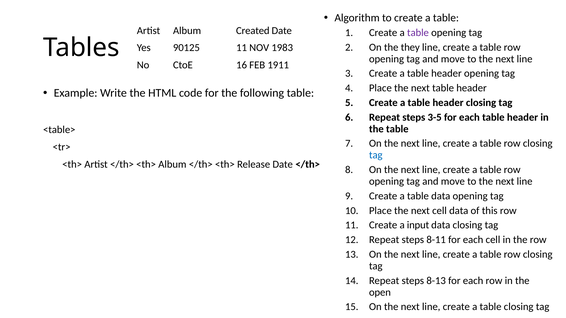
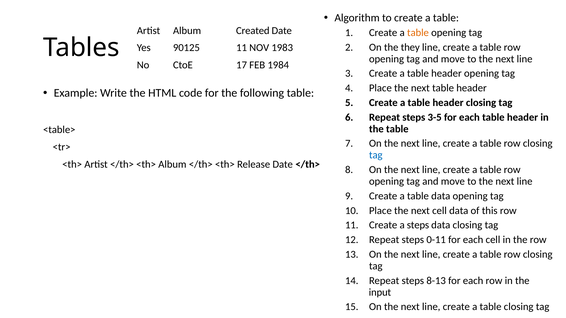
table colour: purple -> orange (418, 33)
16: 16 -> 17 (242, 65)
1911: 1911 -> 1984 (278, 65)
a input: input -> steps (418, 225)
8-11: 8-11 -> 0-11 (436, 240)
open: open -> input (380, 293)
